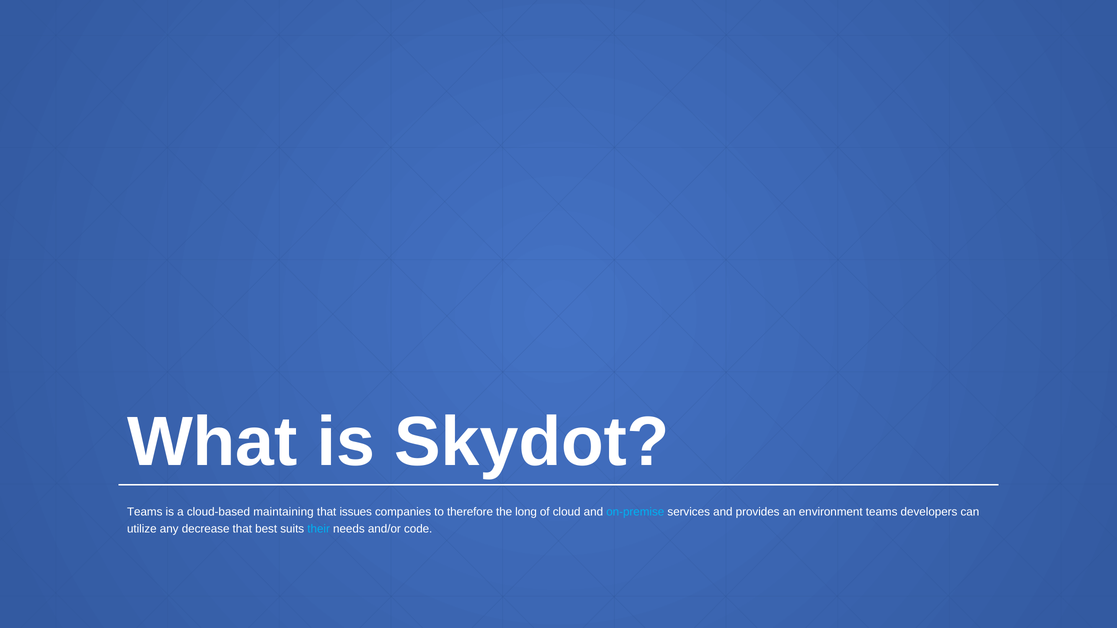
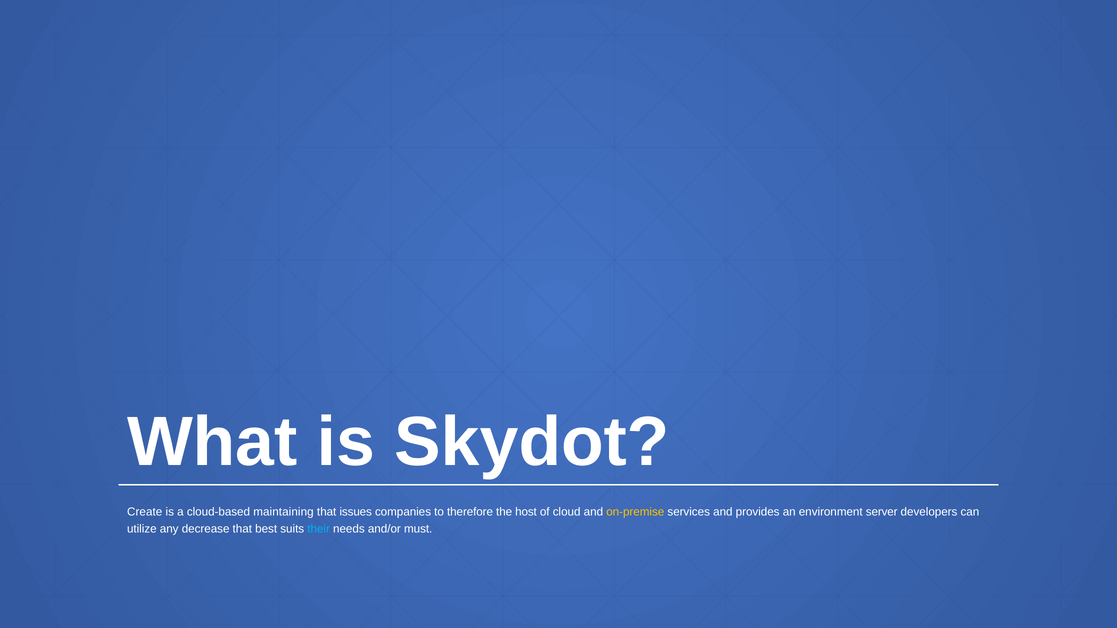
Teams: Teams -> Create (145, 512)
long: long -> host (526, 512)
on-premise colour: light blue -> yellow (635, 512)
environment teams: teams -> server (882, 512)
code: code -> must (418, 529)
